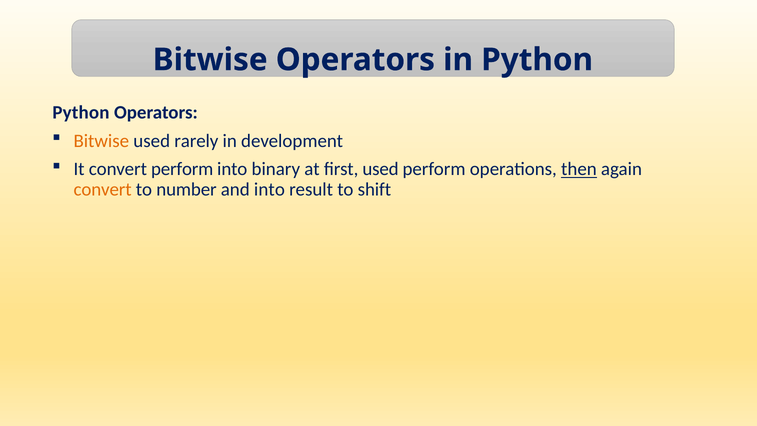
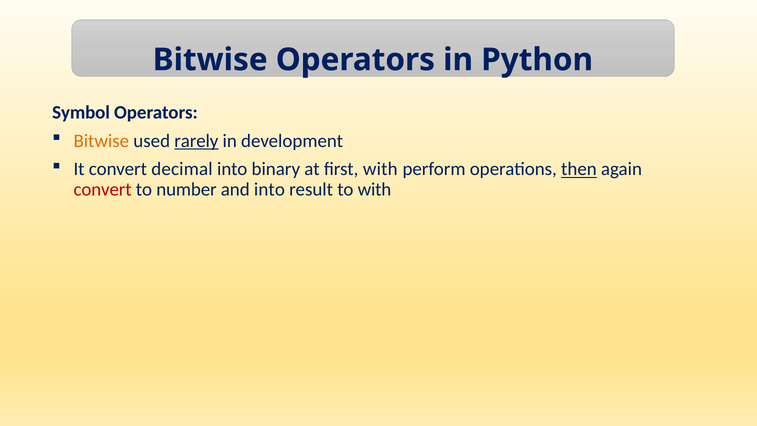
Python: Python -> Symbol (81, 113)
rarely underline: none -> present (196, 141)
convert perform: perform -> decimal (182, 169)
first used: used -> with (380, 169)
convert colour: orange -> red (103, 190)
to shift: shift -> with (374, 190)
